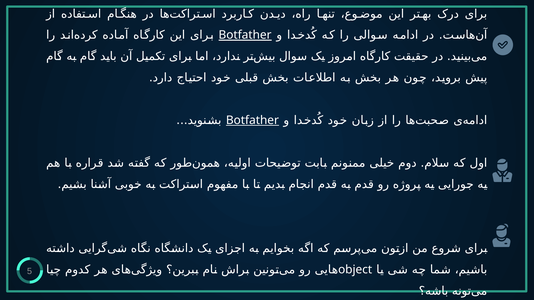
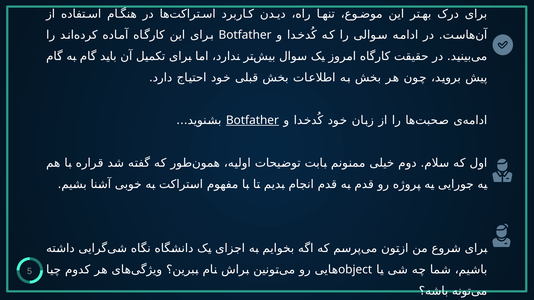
Botfather underline: present -> none (245, 35)
